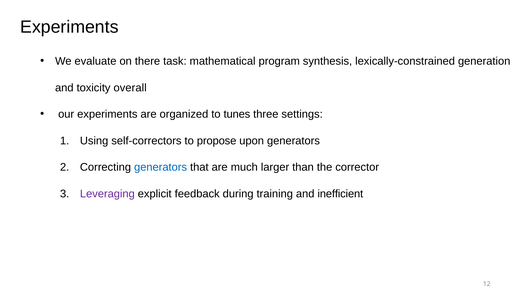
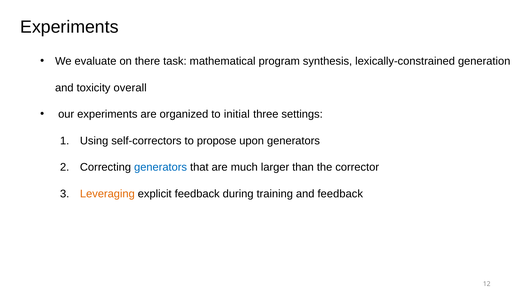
tunes: tunes -> initial (237, 115)
Leveraging colour: purple -> orange (107, 194)
and inefficient: inefficient -> feedback (340, 194)
